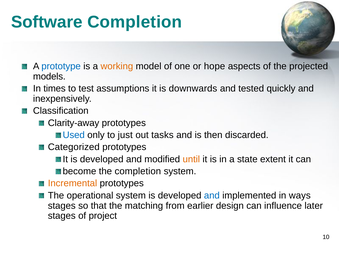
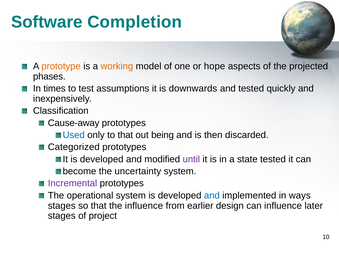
prototype colour: blue -> orange (61, 66)
models: models -> phases (49, 76)
Clarity-away: Clarity-away -> Cause-away (74, 123)
to just: just -> that (125, 135)
tasks: tasks -> being (163, 135)
until colour: orange -> purple (191, 159)
state extent: extent -> tested (273, 159)
the completion: completion -> uncertainty (138, 171)
Incremental colour: orange -> purple (72, 183)
the matching: matching -> influence (144, 205)
